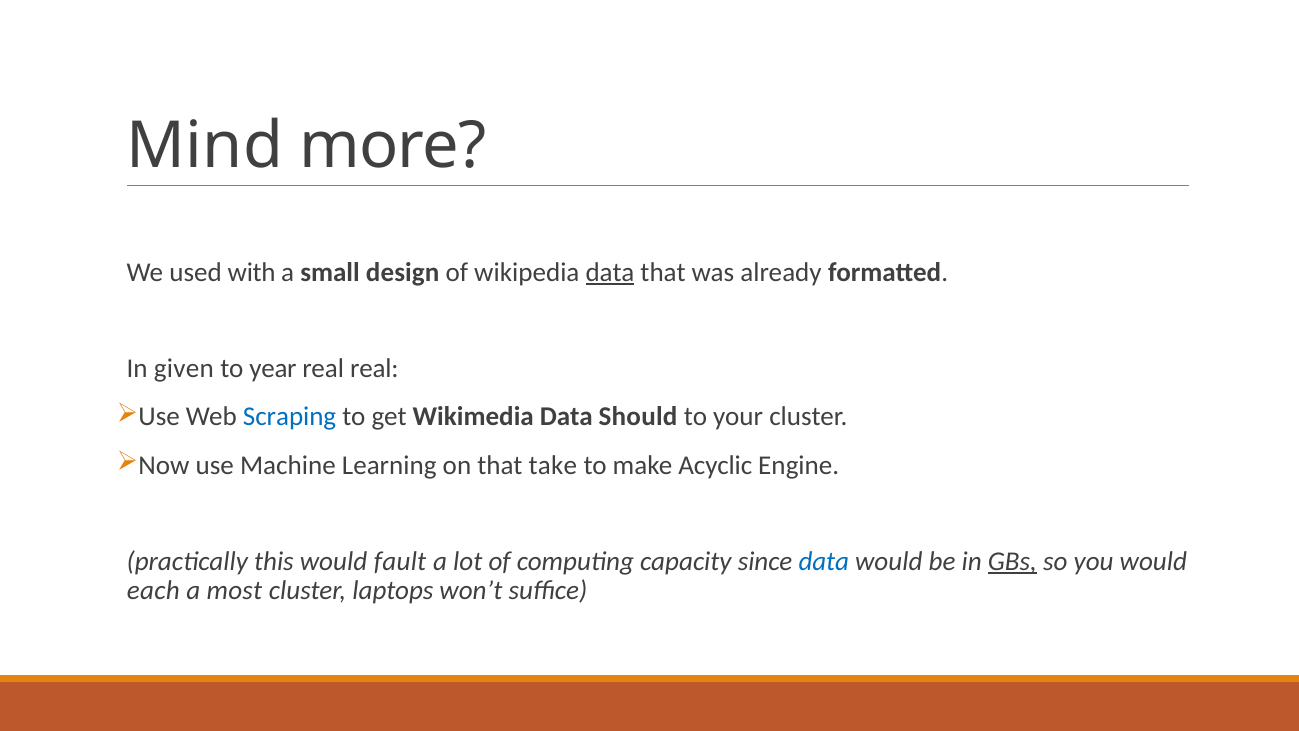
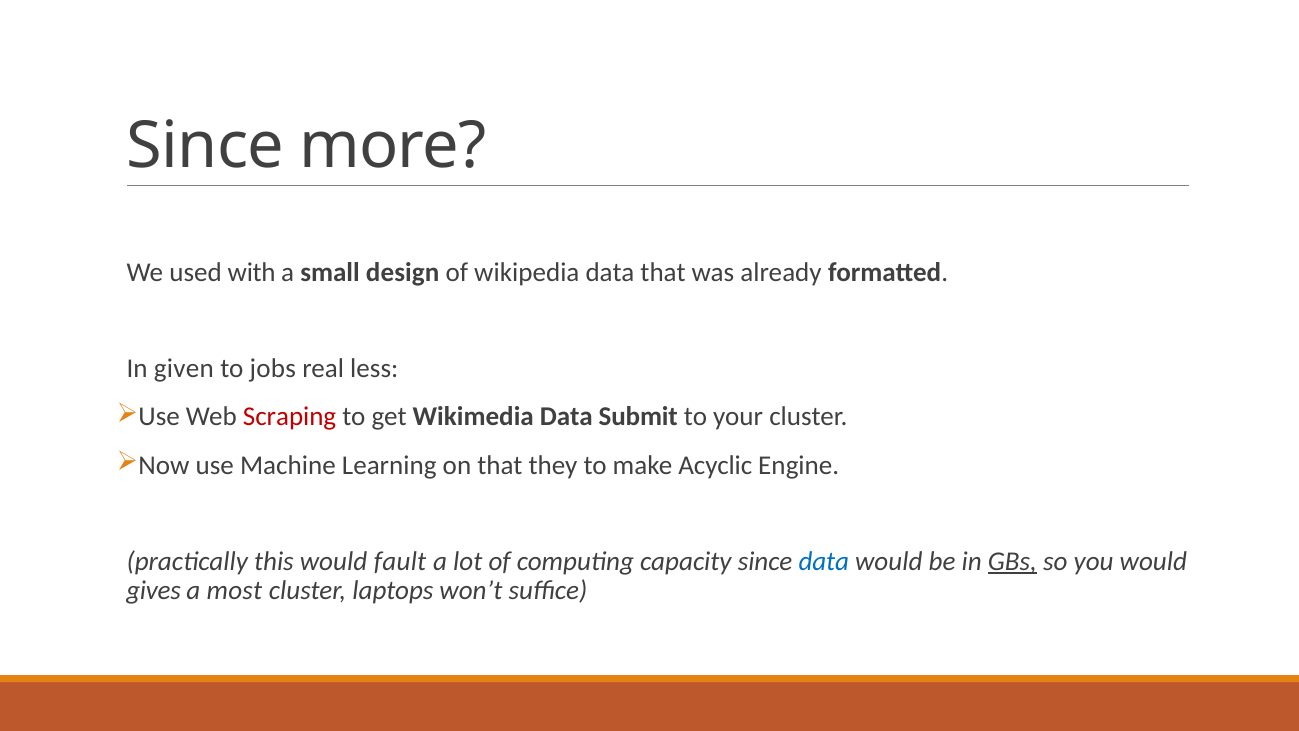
Mind: Mind -> Since (205, 146)
data underline: present -> none (610, 272)
year: year -> jobs (273, 369)
real real: real -> less (374, 369)
Scraping colour: blue -> red (290, 417)
Should: Should -> Submit (638, 417)
take: take -> they (553, 465)
each: each -> gives (154, 591)
